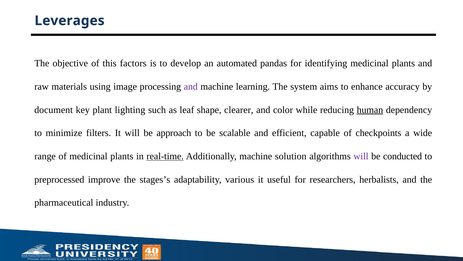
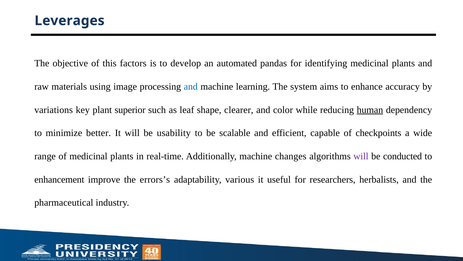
and colour: purple -> blue (191, 86)
document: document -> variations (54, 110)
lighting: lighting -> superior (130, 110)
filters: filters -> better (99, 133)
approach: approach -> usability (174, 133)
real-time underline: present -> none (165, 156)
solution: solution -> changes (291, 156)
preprocessed: preprocessed -> enhancement (59, 179)
stages’s: stages’s -> errors’s (155, 179)
